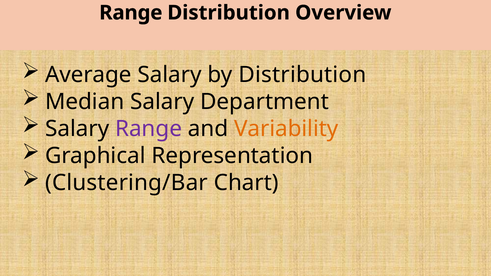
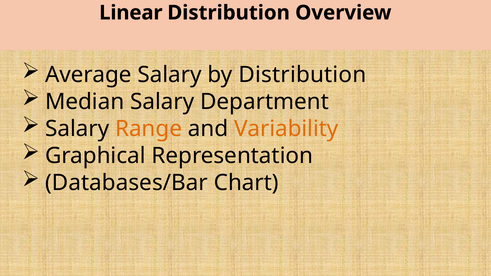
Range: Range -> Linear (131, 13)
Range colour: purple -> orange (149, 129)
Clustering/Bar: Clustering/Bar -> Databases/Bar (126, 183)
